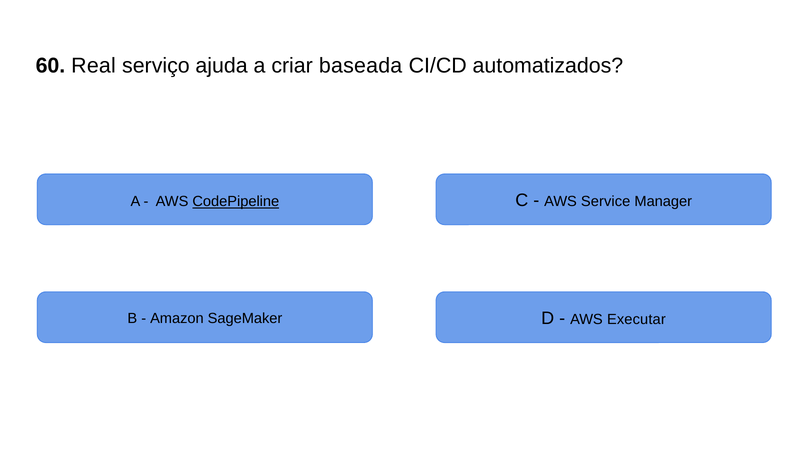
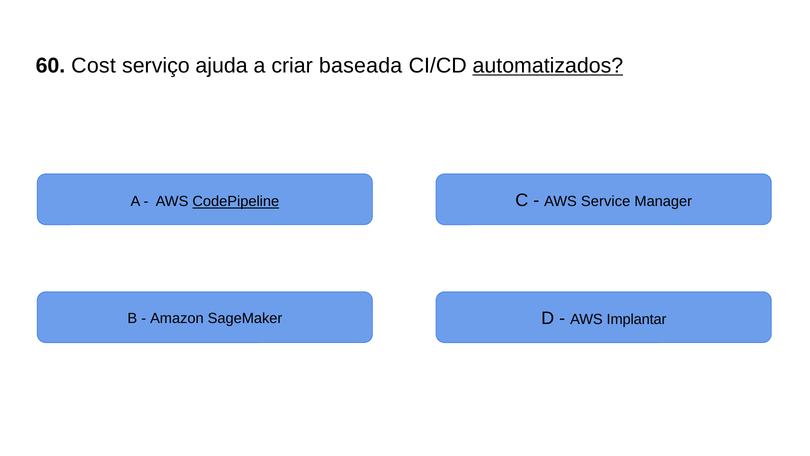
Real: Real -> Cost (94, 66)
automatizados underline: none -> present (548, 66)
Executar: Executar -> Implantar (637, 319)
